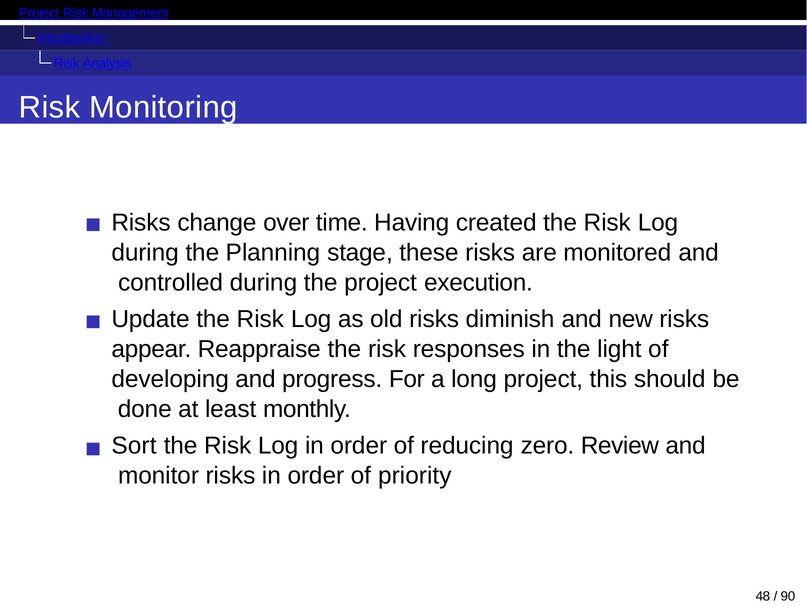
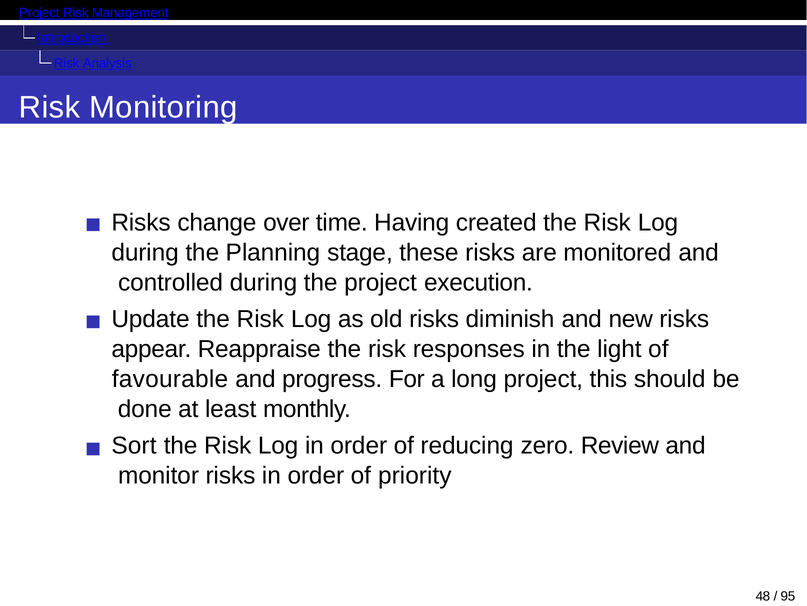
developing: developing -> favourable (170, 379)
90: 90 -> 95 (788, 596)
